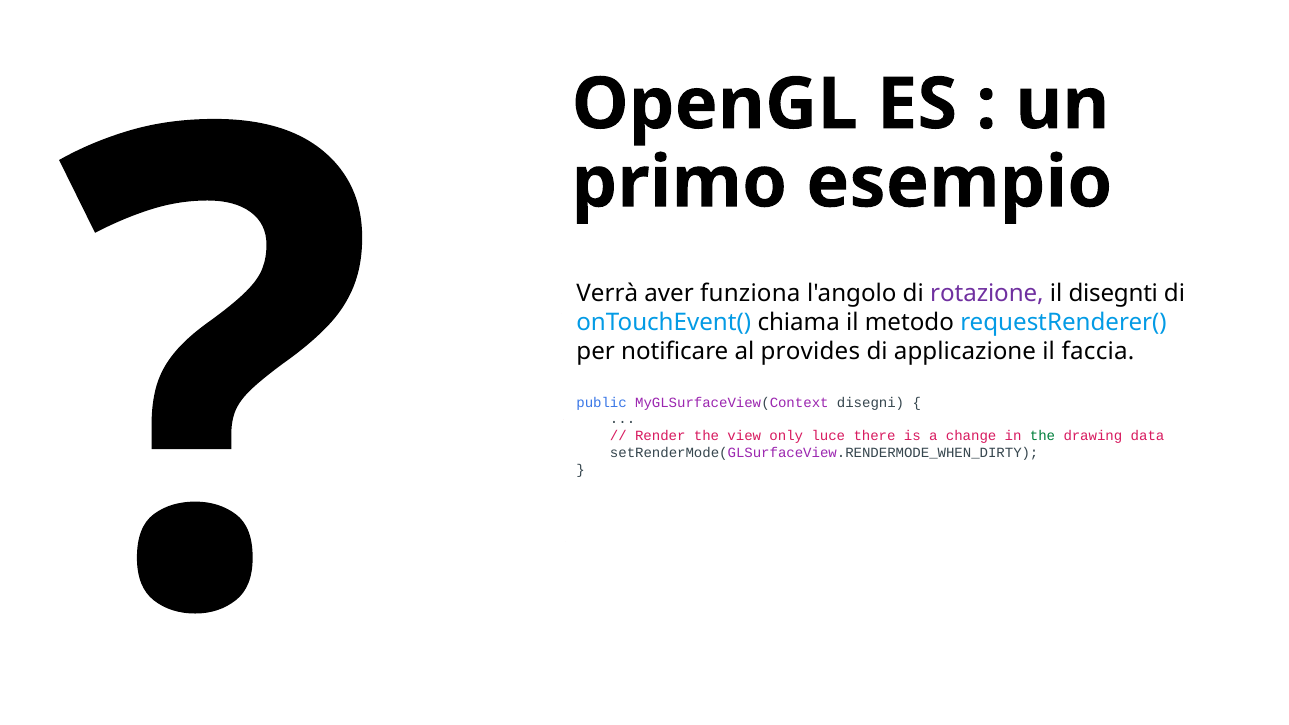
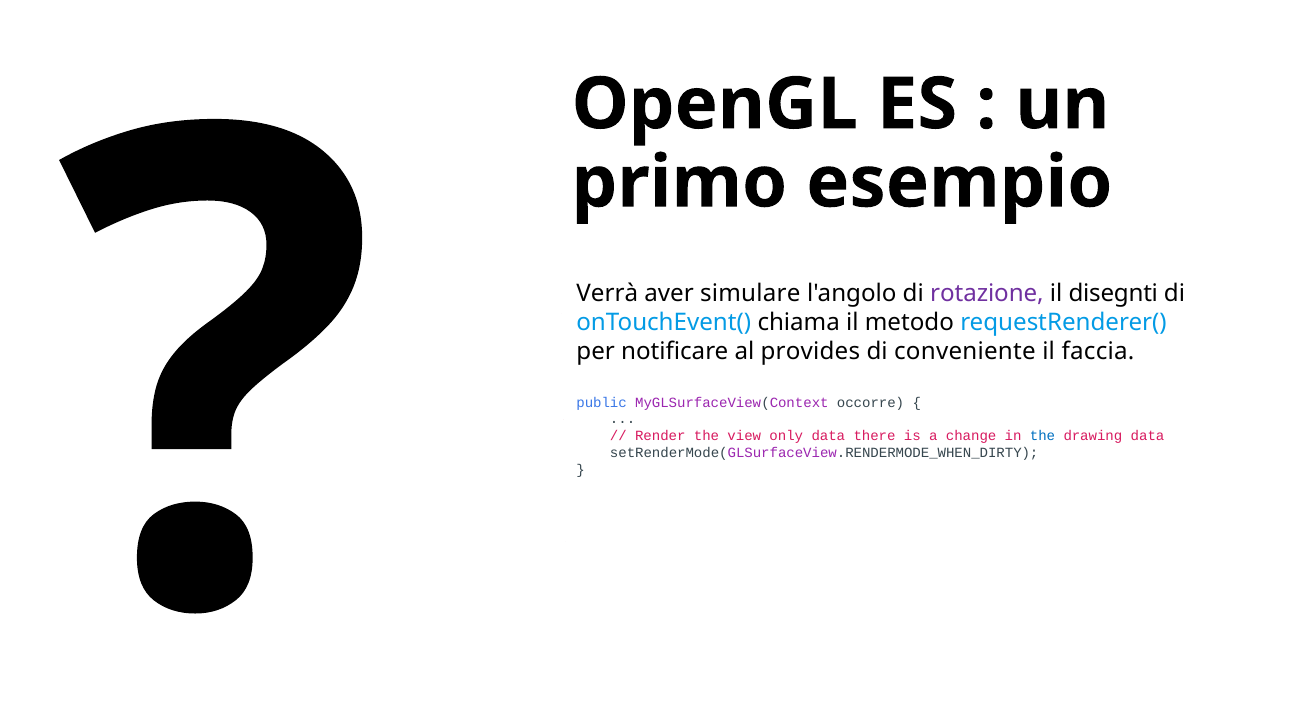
funziona: funziona -> simulare (750, 293)
applicazione: applicazione -> conveniente (965, 351)
disegni: disegni -> occorre (871, 402)
only luce: luce -> data (828, 436)
the colour: green -> blue (1043, 436)
